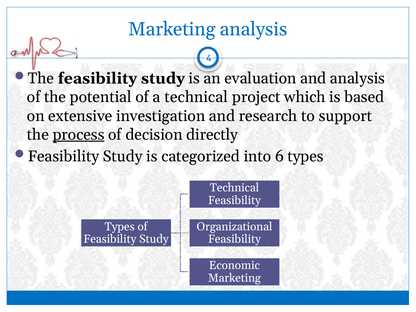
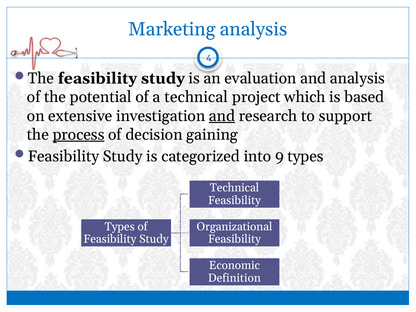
and underline: none -> present (222, 116)
directly: directly -> gaining (212, 135)
6: 6 -> 9 (279, 156)
Marketing: Marketing -> Definition (234, 278)
